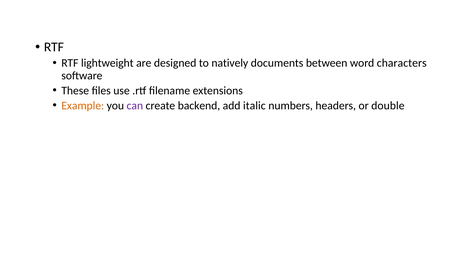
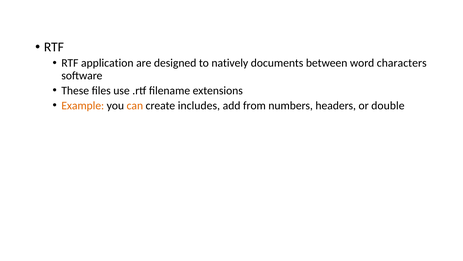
lightweight: lightweight -> application (107, 63)
can colour: purple -> orange (135, 105)
backend: backend -> includes (199, 105)
italic: italic -> from (254, 105)
